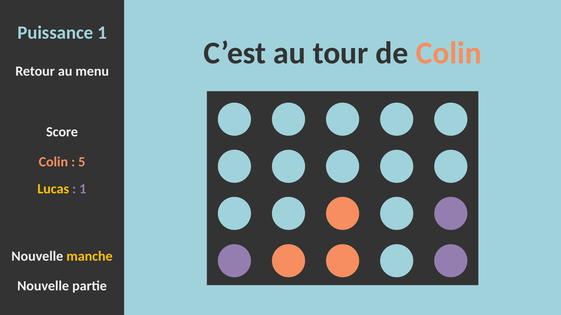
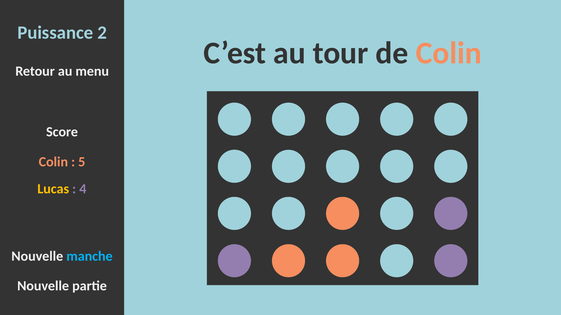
Puissance 1: 1 -> 2 (102, 33)
1: 1 -> 4 (83, 189)
manche colour: yellow -> light blue (89, 257)
